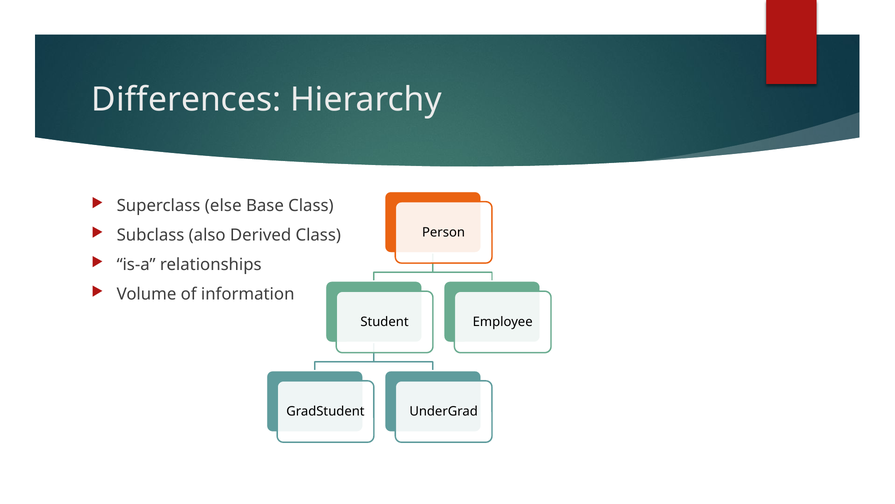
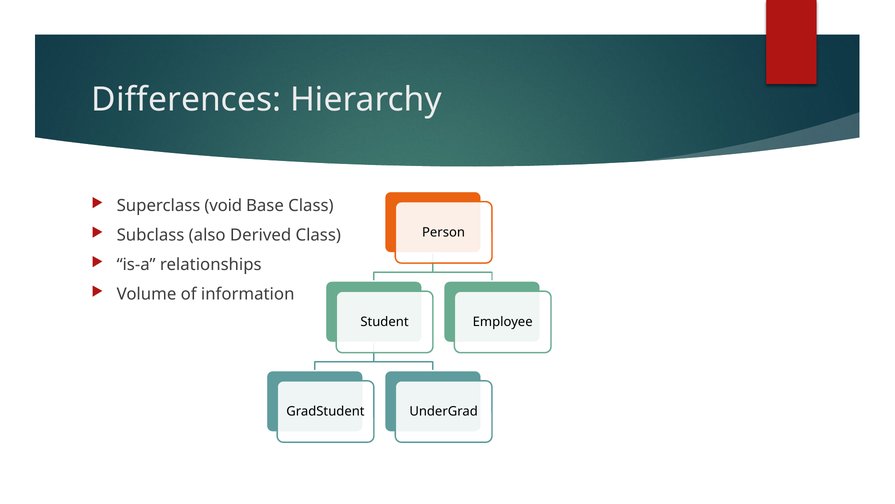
else: else -> void (223, 206)
